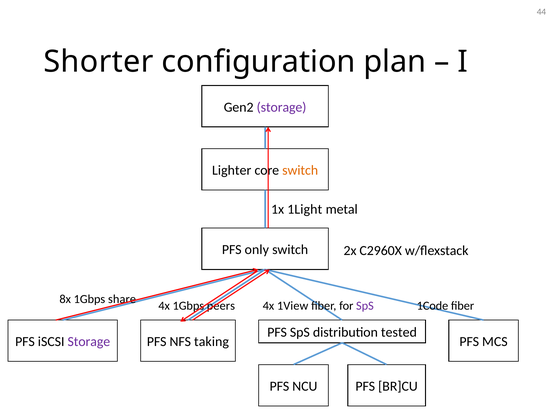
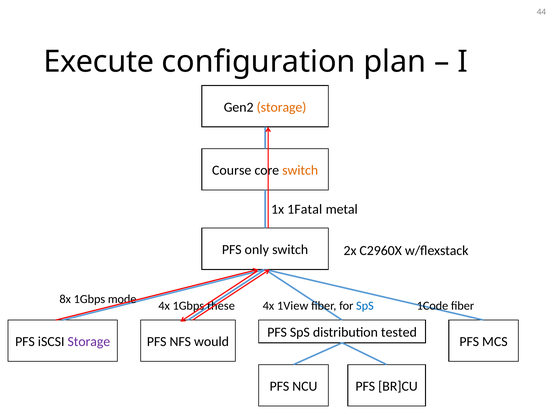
Shorter: Shorter -> Execute (99, 62)
storage colour: purple -> orange (282, 107)
Lighter: Lighter -> Course (232, 170)
1Light: 1Light -> 1Fatal (305, 209)
share: share -> mode (122, 299)
peers: peers -> these (221, 306)
SpS colour: purple -> blue (365, 306)
taking: taking -> would (212, 342)
